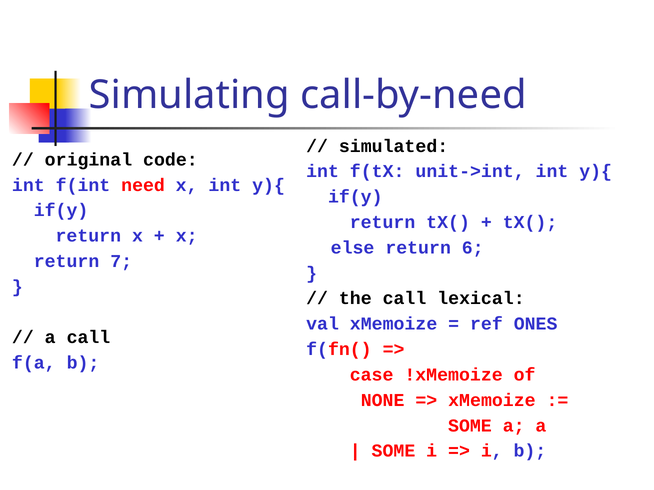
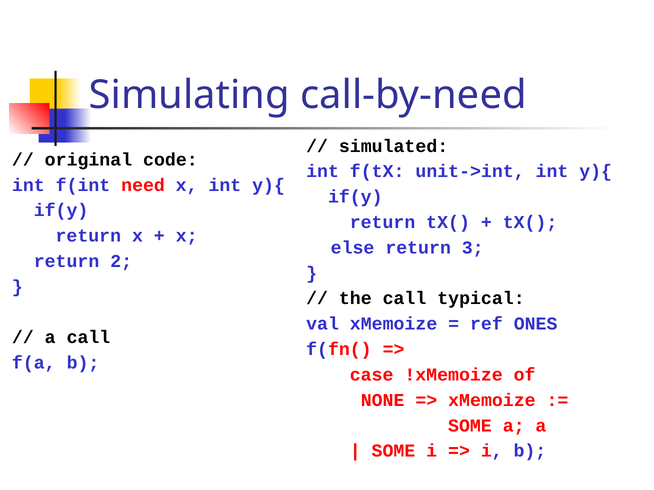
6: 6 -> 3 (473, 248)
7: 7 -> 2 (121, 262)
lexical: lexical -> typical (481, 299)
